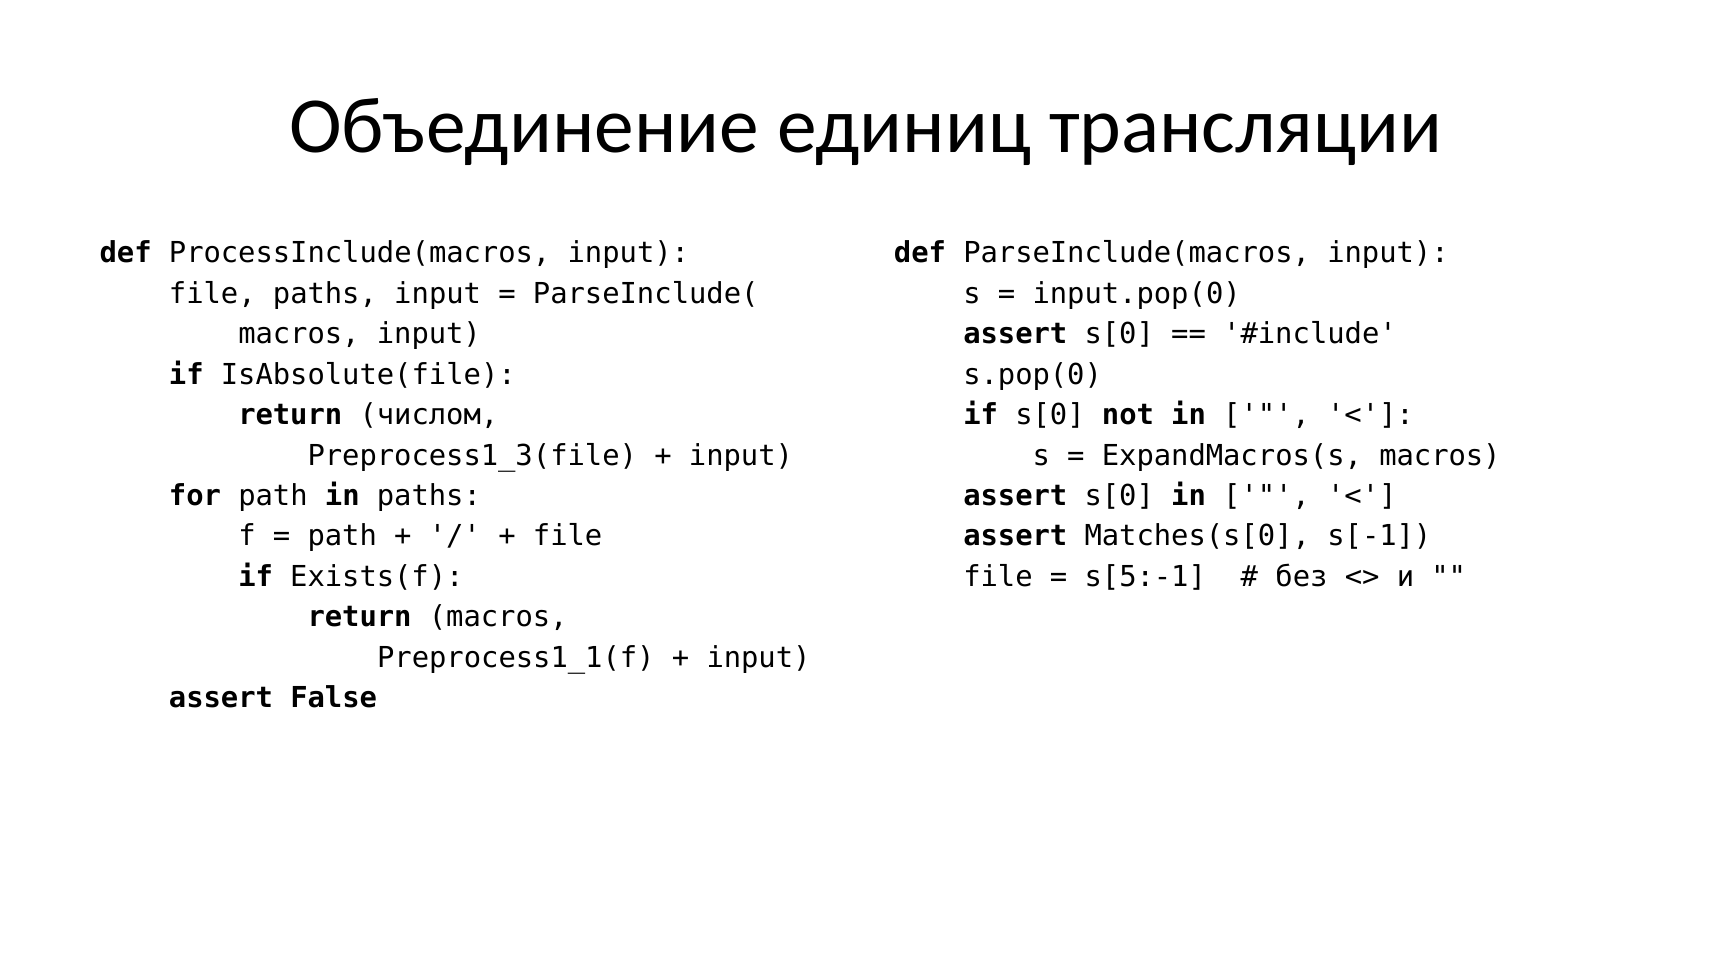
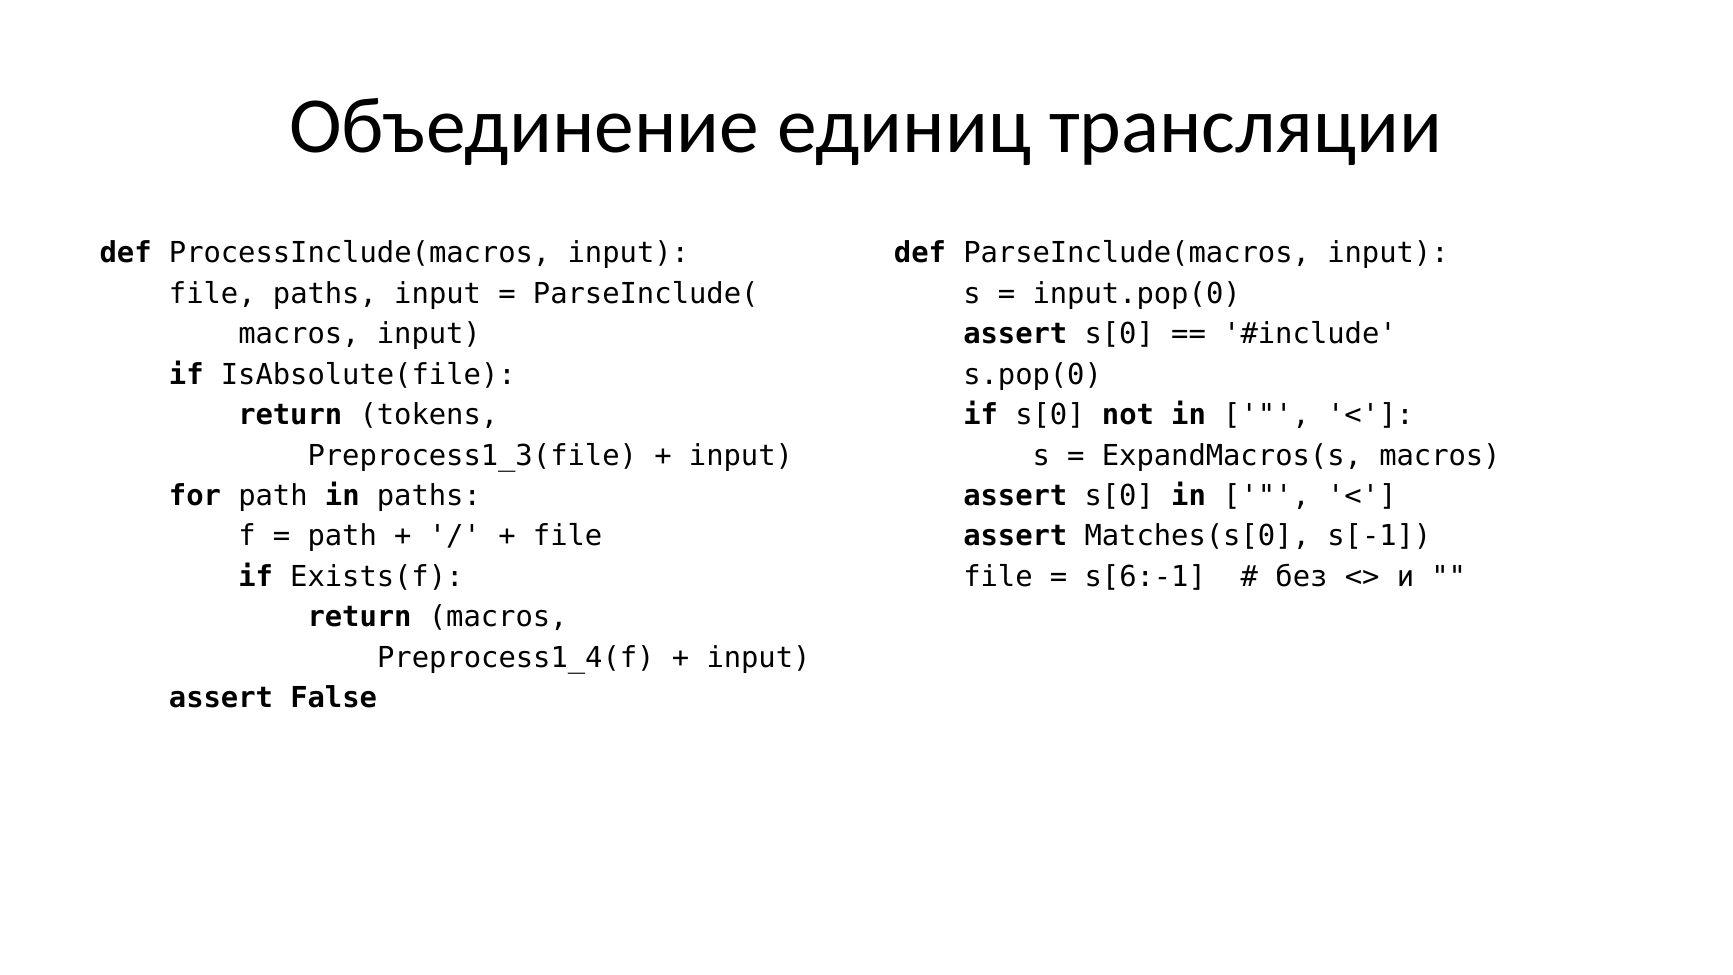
числом: числом -> tokens (429, 415)
s[5:-1: s[5:-1 -> s[6:-1 (1145, 577)
Preprocess1_1(f: Preprocess1_1(f -> Preprocess1_4(f (516, 658)
